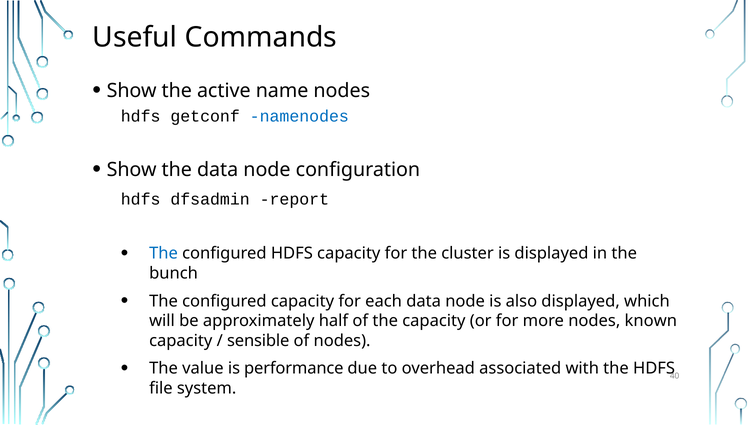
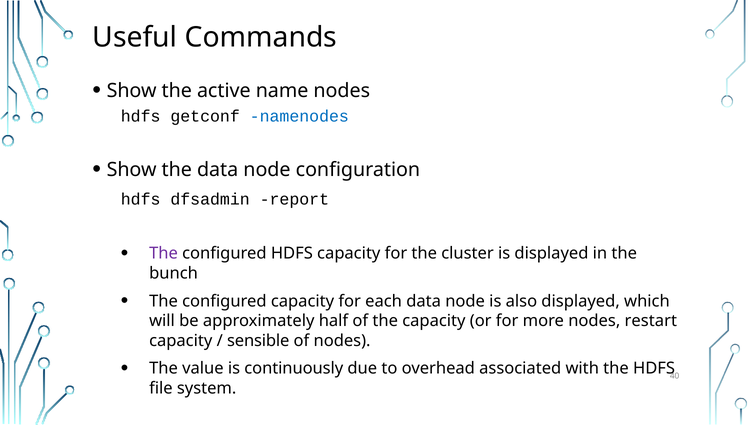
The colour: blue -> purple (164, 254)
known: known -> restart (651, 321)
performance: performance -> continuously (294, 369)
